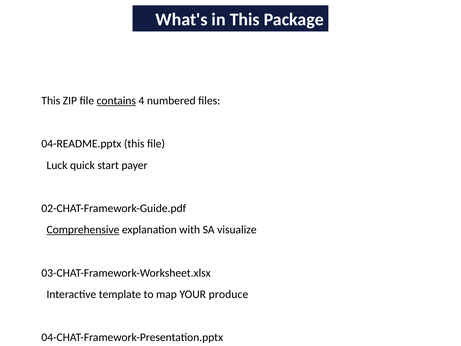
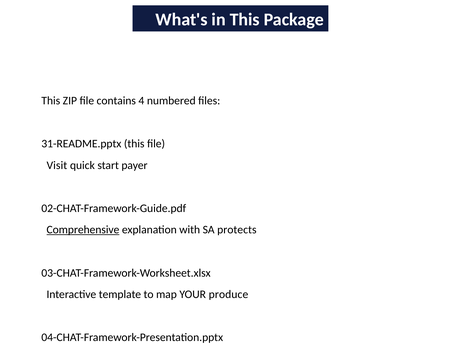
contains underline: present -> none (116, 101)
04-README.pptx: 04-README.pptx -> 31-README.pptx (81, 144)
Luck: Luck -> Visit (57, 165)
visualize: visualize -> protects (237, 230)
